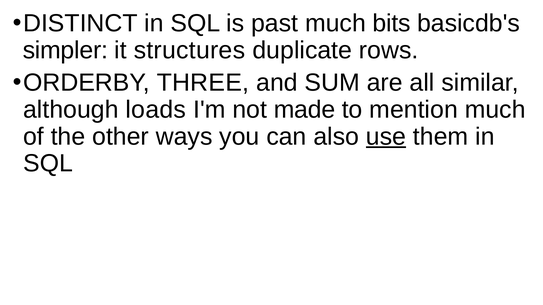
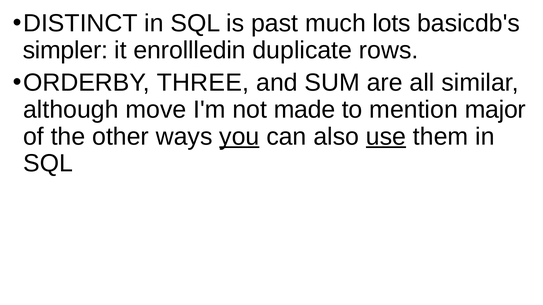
bits: bits -> lots (392, 23)
structures: structures -> enrollledin (190, 50)
loads: loads -> move (156, 110)
mention much: much -> major (495, 110)
you underline: none -> present (239, 137)
